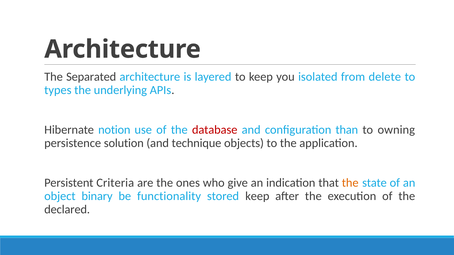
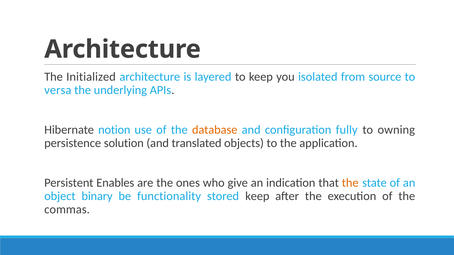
Separated: Separated -> Initialized (91, 77)
delete: delete -> source (385, 77)
types: types -> versa (58, 90)
database colour: red -> orange (215, 130)
than: than -> fully (347, 130)
technique: technique -> translated (197, 143)
Criteria: Criteria -> Enables (115, 183)
declared: declared -> commas (67, 210)
